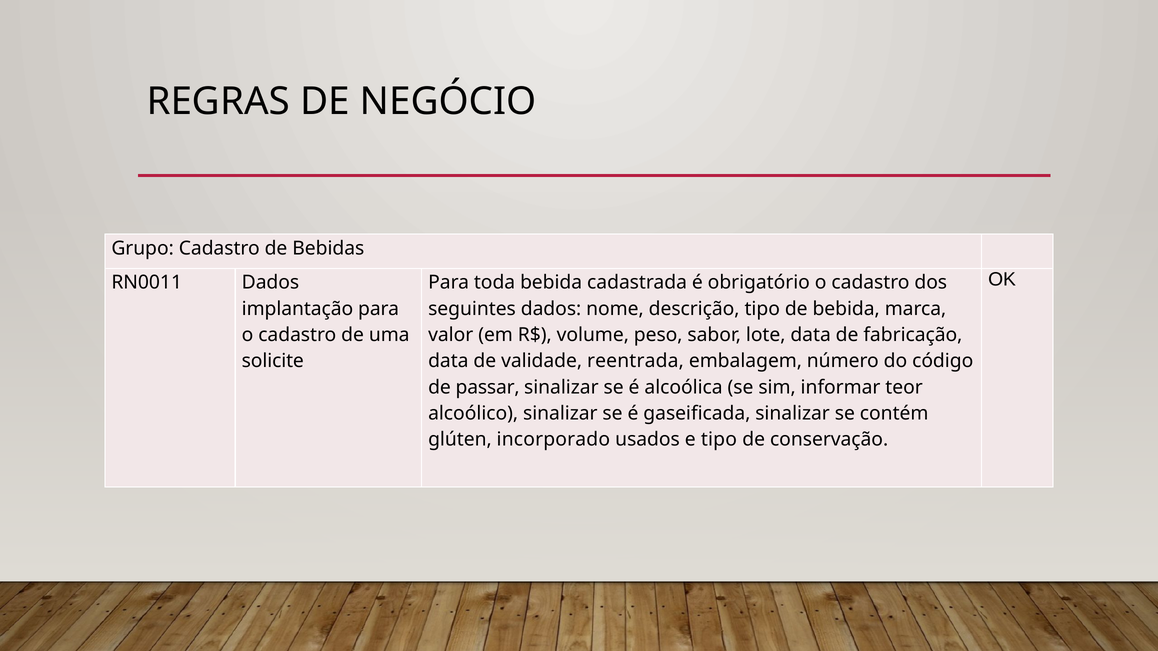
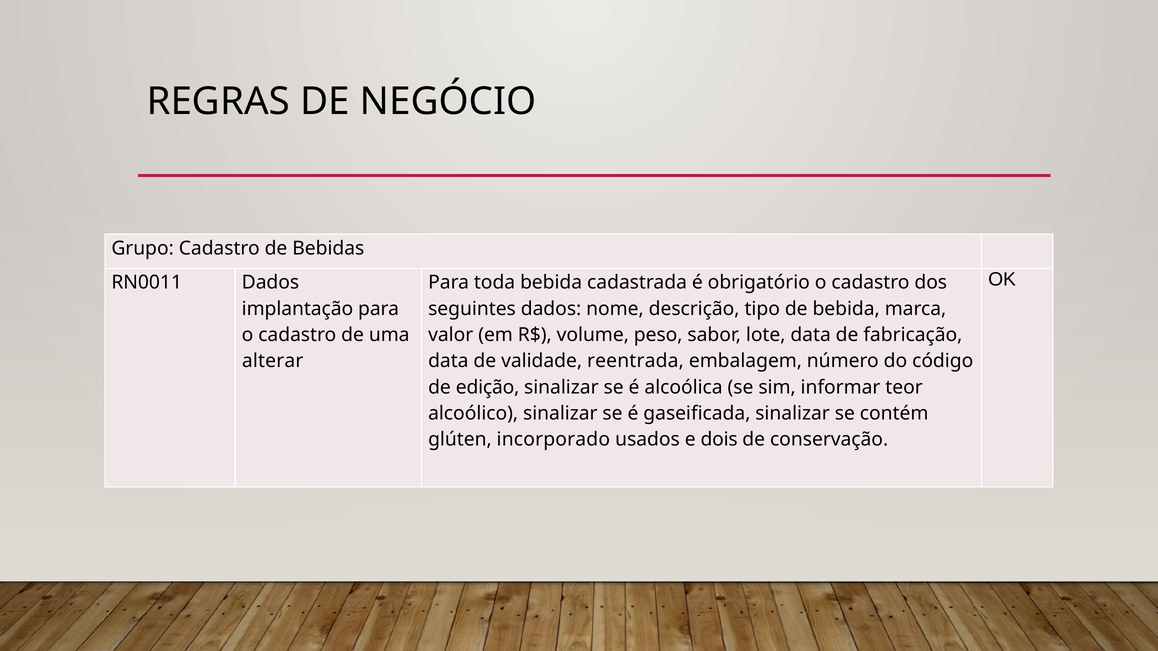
solicite: solicite -> alterar (273, 361)
passar: passar -> edição (488, 388)
e tipo: tipo -> dois (719, 440)
